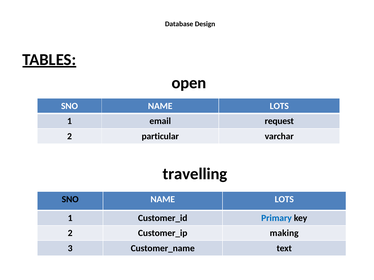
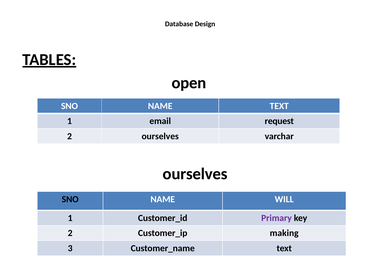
LOTS: LOTS -> TEXT (279, 106)
2 particular: particular -> ourselves (160, 137)
travelling: travelling -> ourselves (195, 174)
LOTS: LOTS -> WILL (284, 200)
Primary colour: blue -> purple (277, 218)
